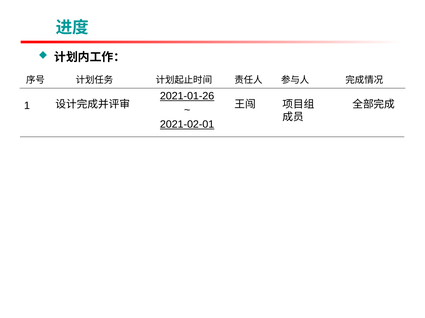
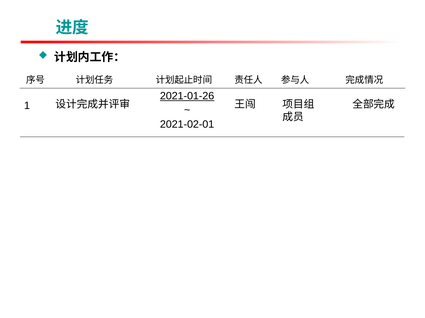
2021-02-01 underline: present -> none (187, 125)
